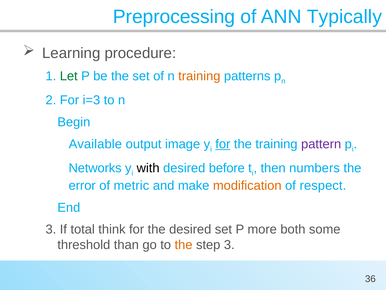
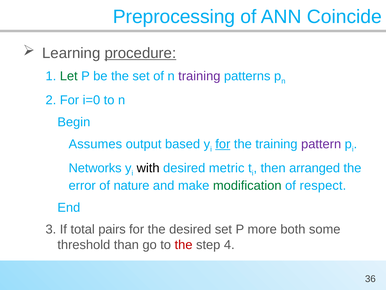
Typically: Typically -> Coincide (344, 17)
procedure underline: none -> present (140, 53)
training colour: orange -> purple (199, 76)
i=3: i=3 -> i=0 (91, 100)
Available: Available -> Assumes (95, 144)
image: image -> based (183, 144)
before: before -> metric (227, 168)
numbers: numbers -> arranged (315, 168)
metric: metric -> nature (132, 185)
modification colour: orange -> green (247, 185)
think: think -> pairs (112, 229)
the colour: orange -> red (184, 245)
step 3: 3 -> 4 (229, 245)
